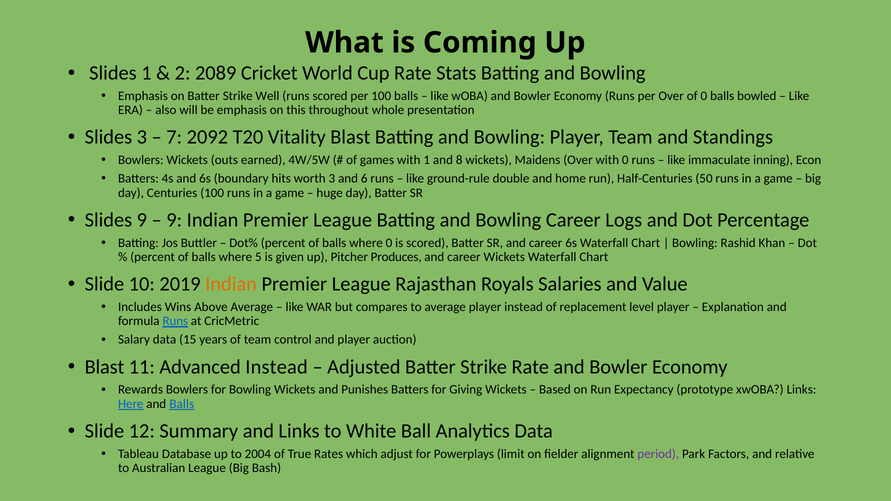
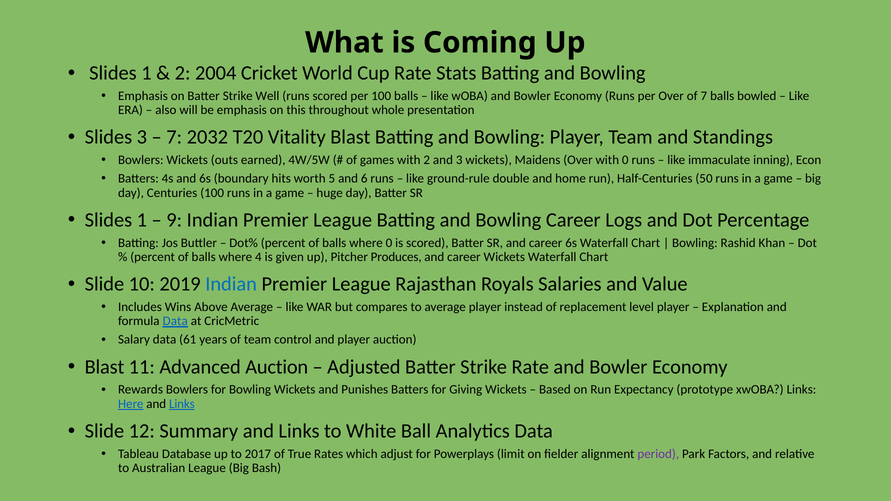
2089: 2089 -> 2004 (216, 73)
of 0: 0 -> 7 (704, 96)
2092: 2092 -> 2032 (207, 137)
with 1: 1 -> 2 (427, 160)
and 8: 8 -> 3 (459, 160)
worth 3: 3 -> 5 (332, 179)
9: 9 -> 1 (142, 220)
5: 5 -> 4 (258, 257)
Indian colour: orange -> blue (231, 284)
formula Runs: Runs -> Data (175, 321)
15: 15 -> 61 (188, 340)
Advanced Instead: Instead -> Auction (277, 367)
Here and Balls: Balls -> Links (182, 404)
2004: 2004 -> 2017 (258, 454)
